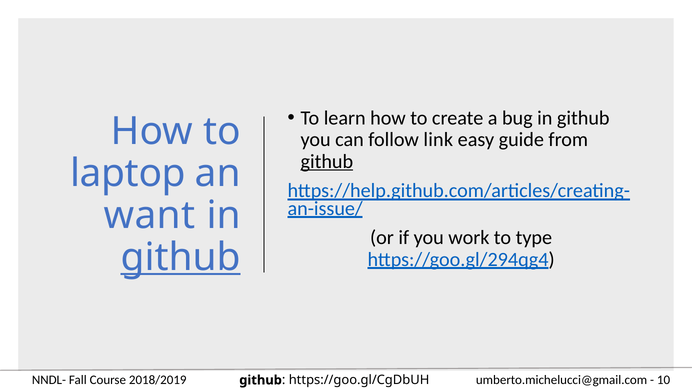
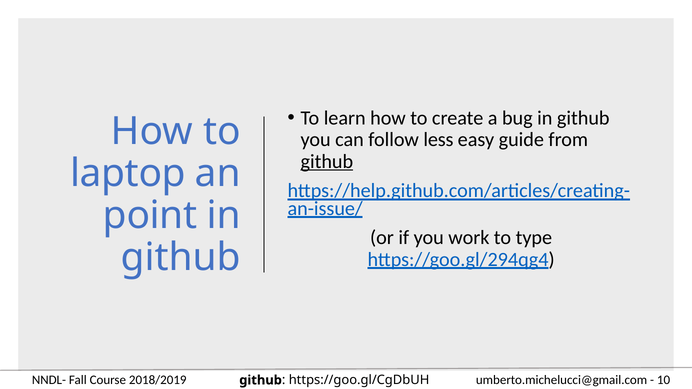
link: link -> less (438, 140)
want: want -> point (150, 215)
github underline: present -> none (181, 257)
